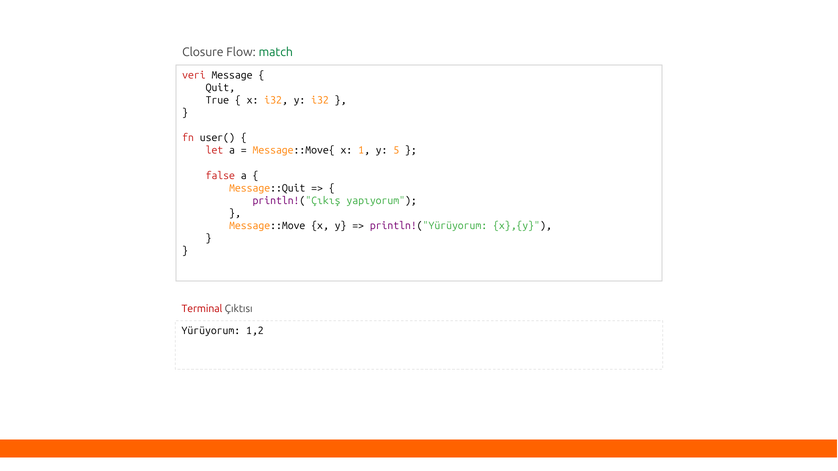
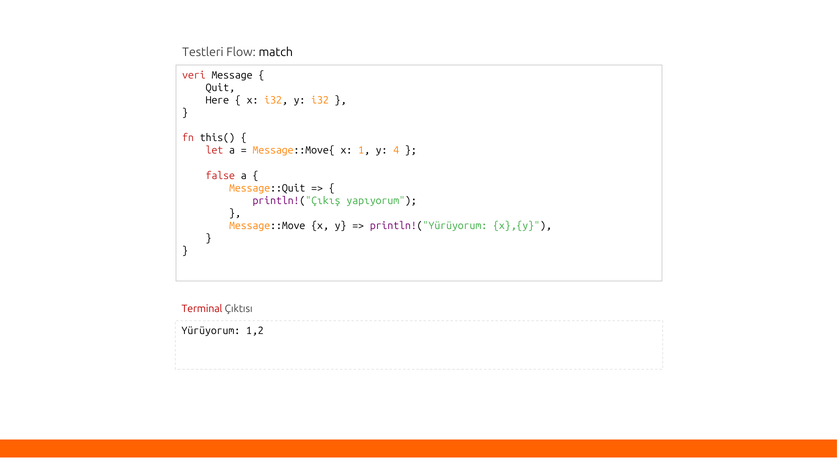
Closure: Closure -> Testleri (203, 52)
match colour: green -> black (276, 52)
True: True -> Here (217, 100)
user(: user( -> this( (217, 138)
5: 5 -> 4 (396, 151)
